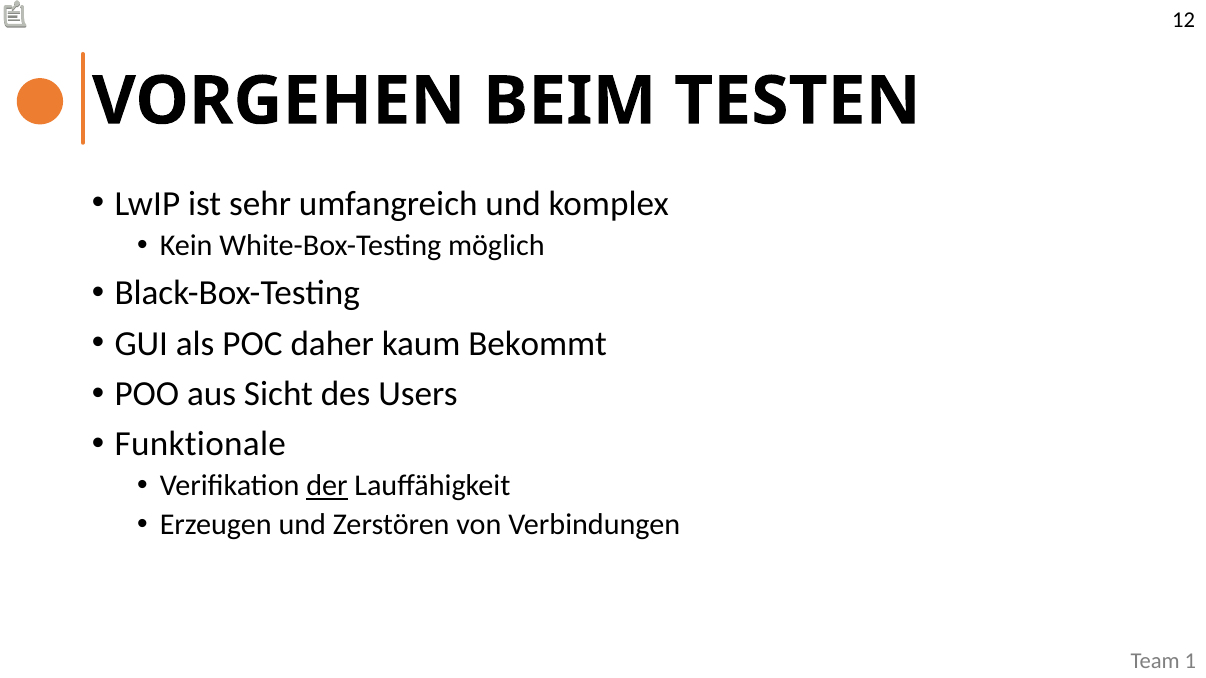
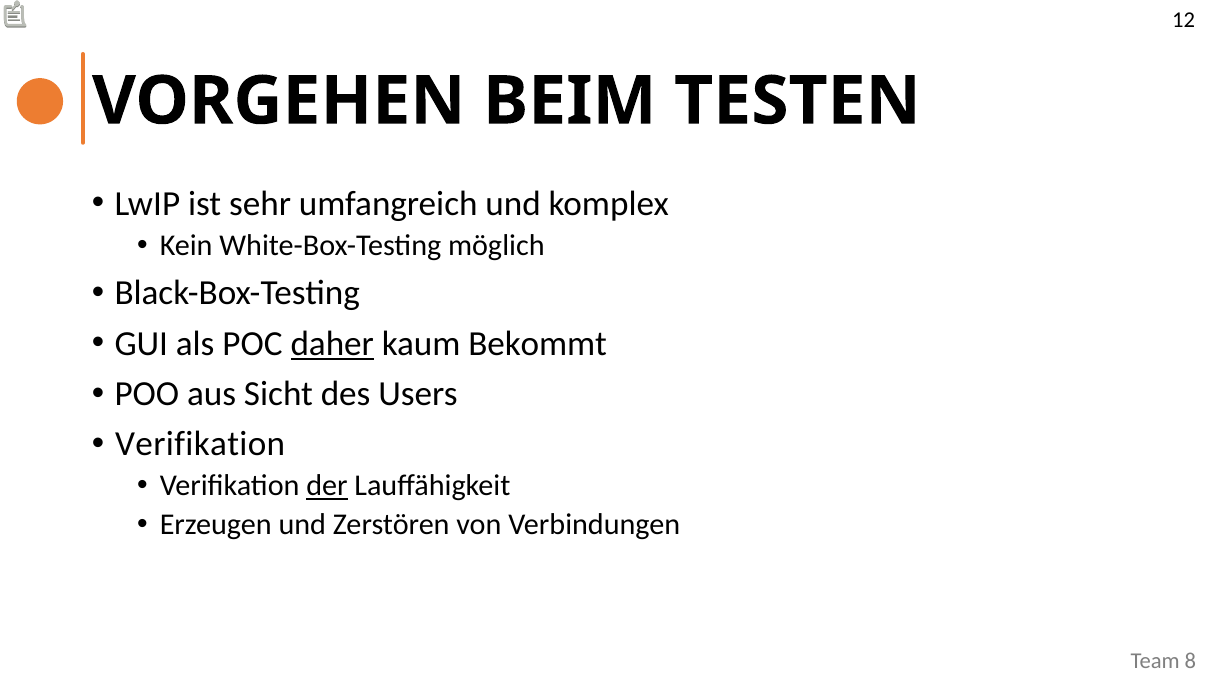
daher underline: none -> present (332, 344)
Funktionale: Funktionale -> Verifikation (200, 445)
1: 1 -> 8 (1190, 661)
